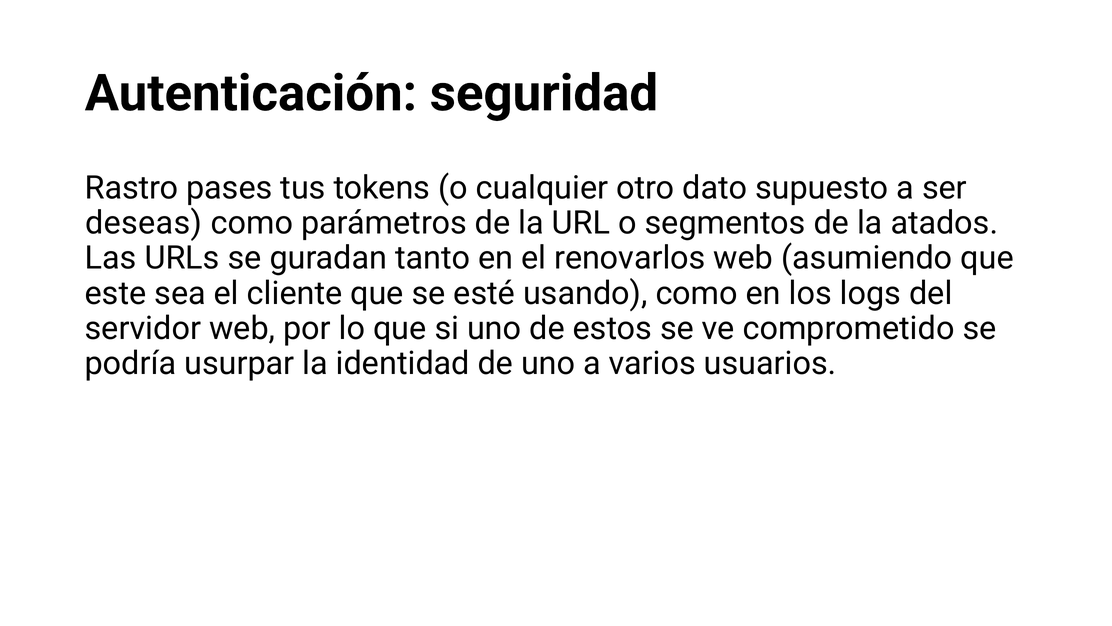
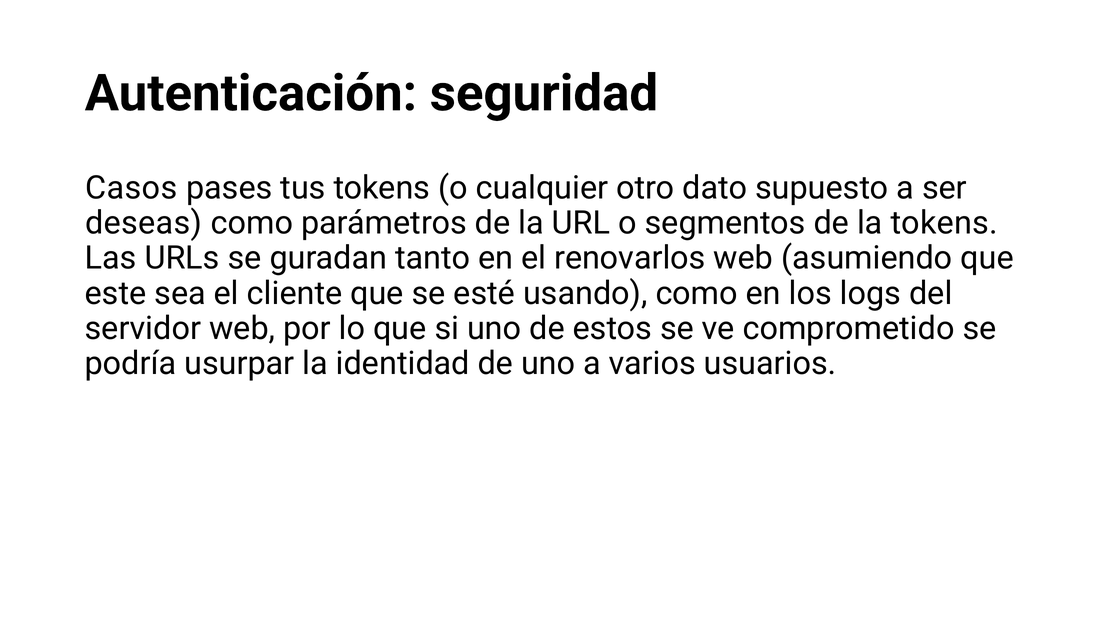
Rastro: Rastro -> Casos (131, 188)
la atados: atados -> tokens (944, 223)
